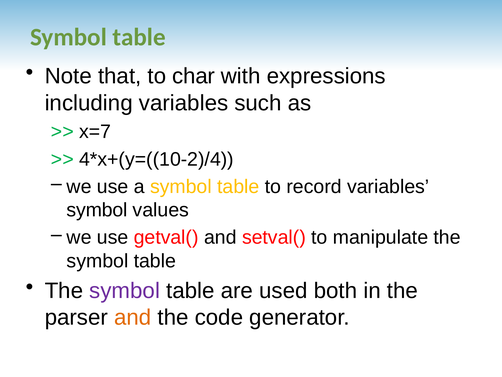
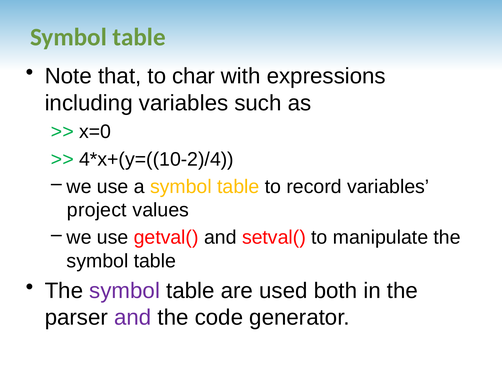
x=7: x=7 -> x=0 (95, 132)
symbol: symbol -> project (97, 210)
and colour: orange -> purple (133, 317)
